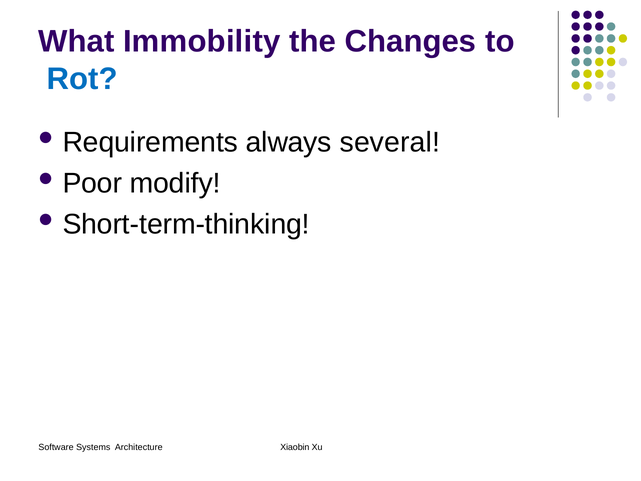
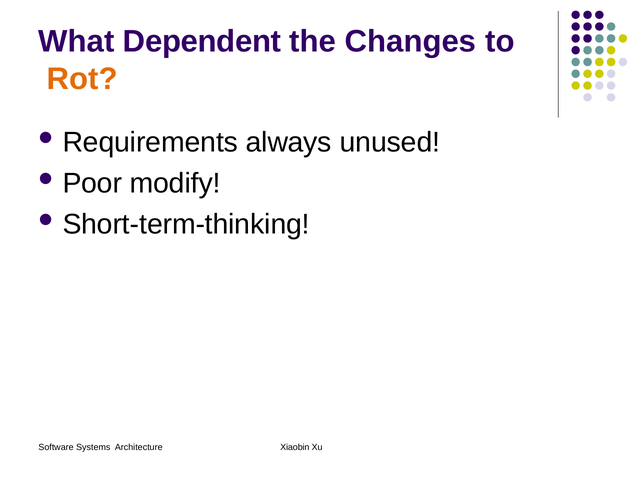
Immobility: Immobility -> Dependent (202, 41)
Rot colour: blue -> orange (82, 79)
several: several -> unused (390, 142)
